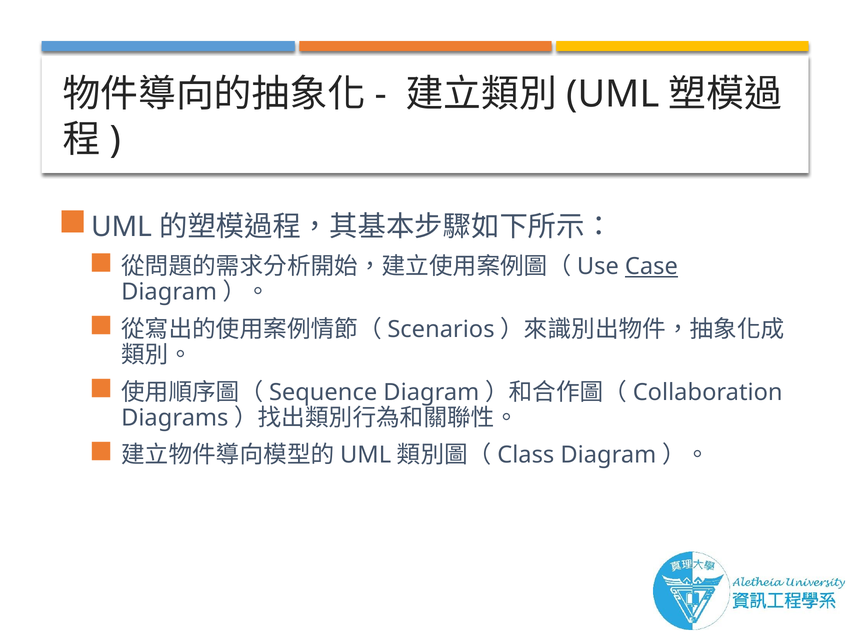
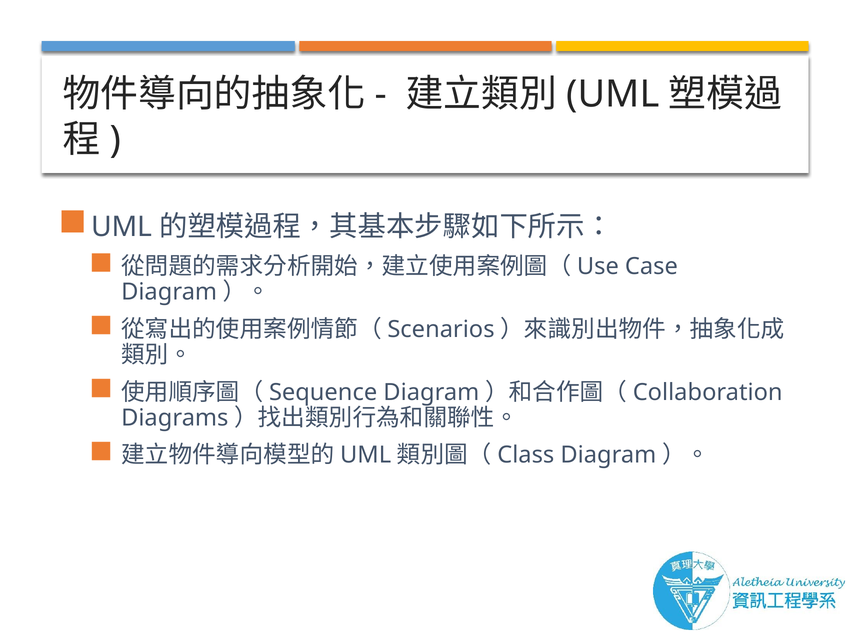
Case underline: present -> none (651, 267)
